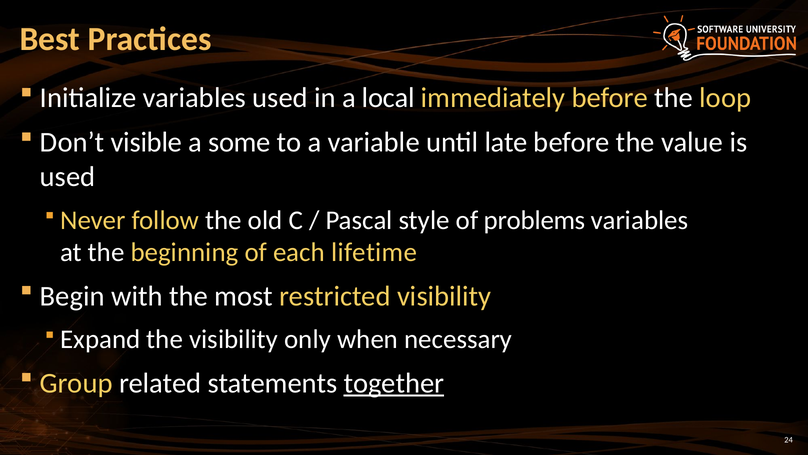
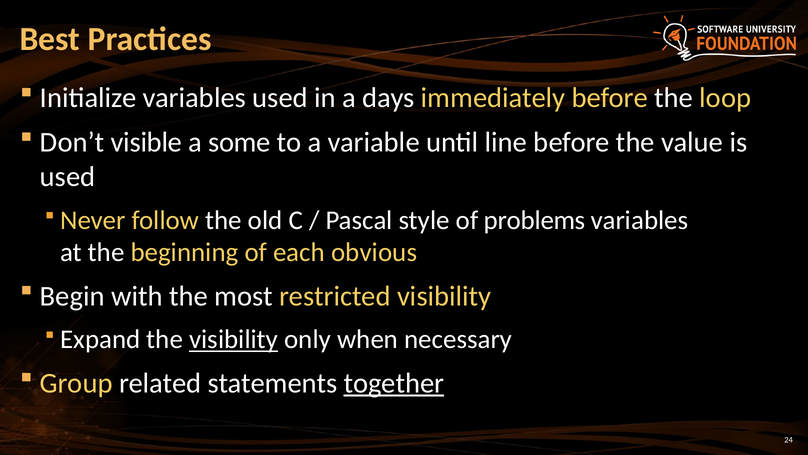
local: local -> days (388, 98)
late: late -> line (506, 142)
lifetime: lifetime -> obvious (374, 252)
visibility underline: none -> present (234, 339)
